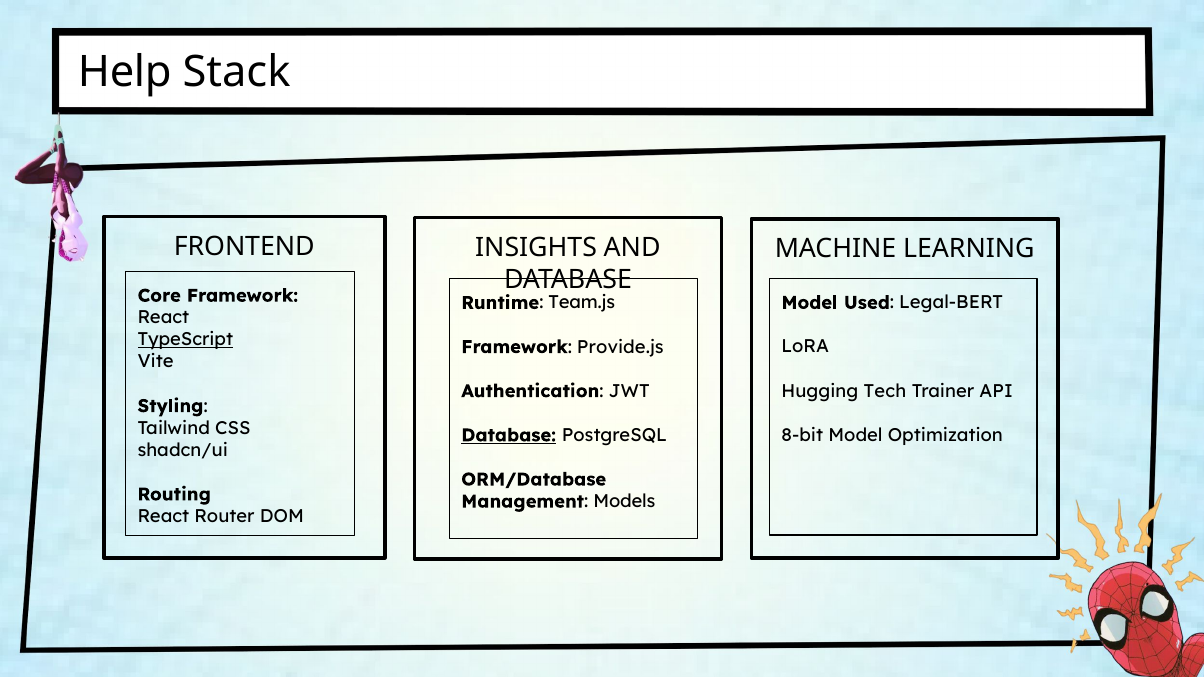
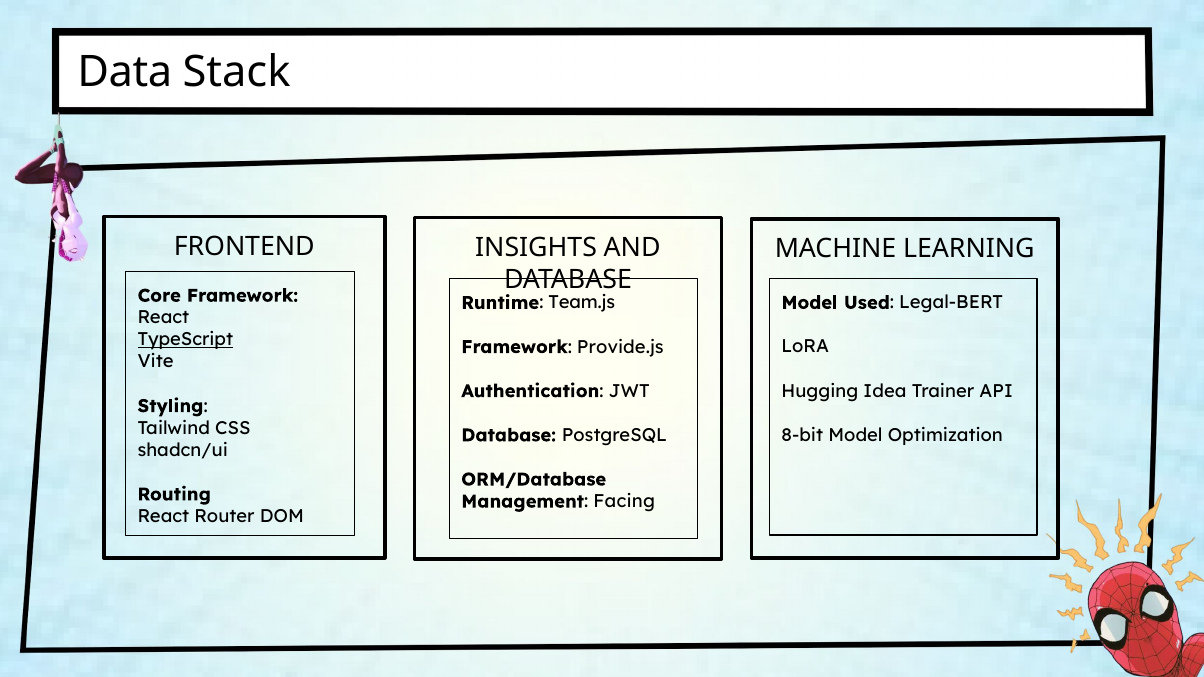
Help: Help -> Data (125, 72)
Tech: Tech -> Idea (885, 391)
Database underline: present -> none (509, 435)
Models: Models -> Facing (624, 502)
